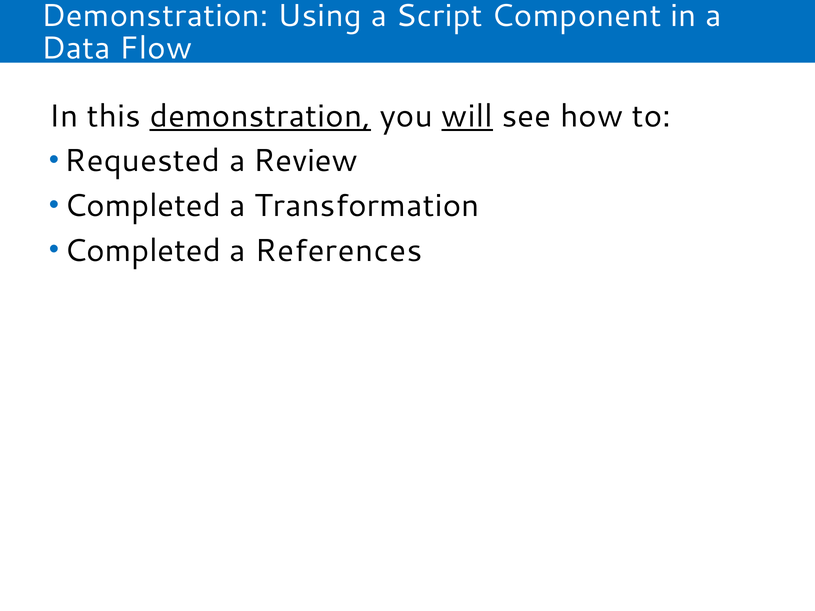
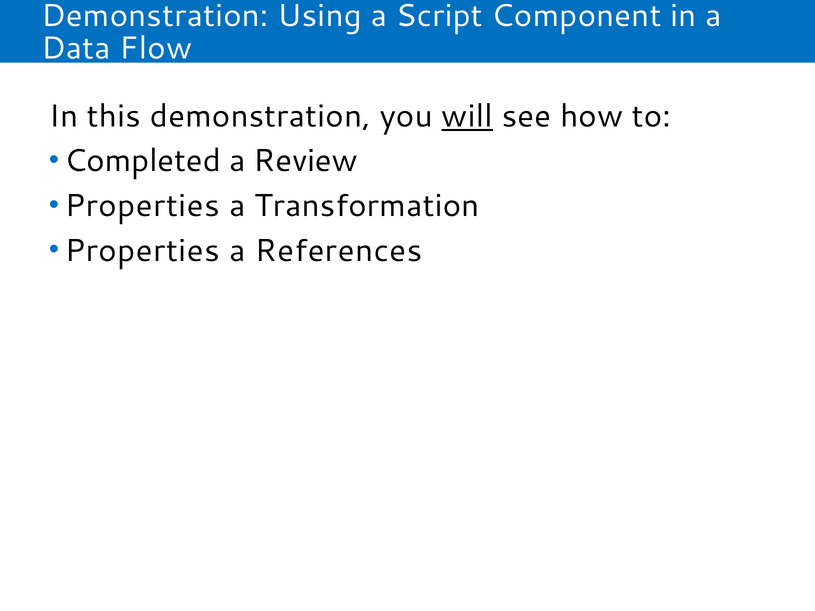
demonstration underline: present -> none (260, 116)
Requested: Requested -> Completed (143, 161)
Completed: Completed -> Properties (142, 206)
Completed: Completed -> Properties (142, 251)
